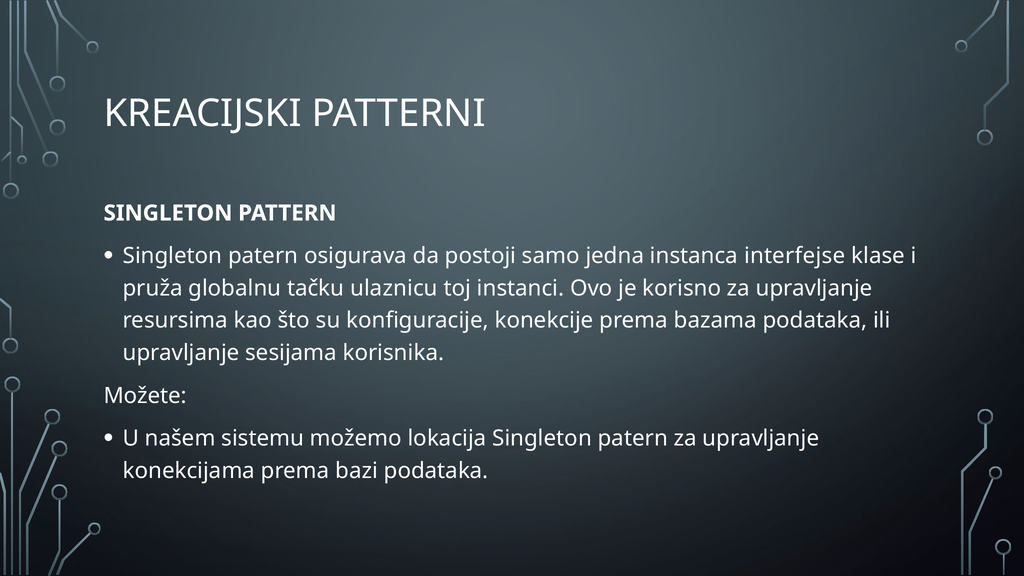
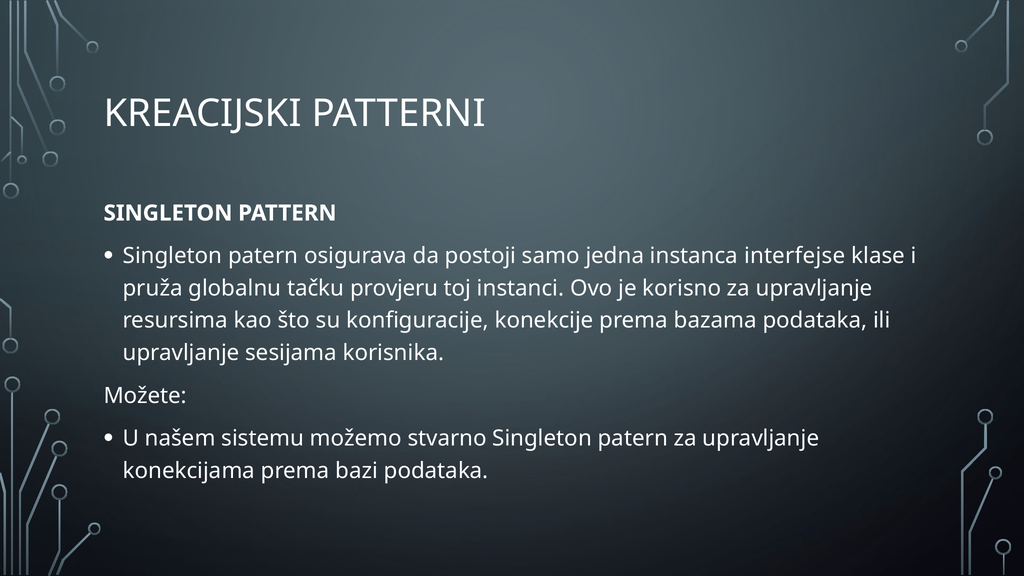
ulaznicu: ulaznicu -> provjeru (394, 288)
lokacija: lokacija -> stvarno (447, 439)
